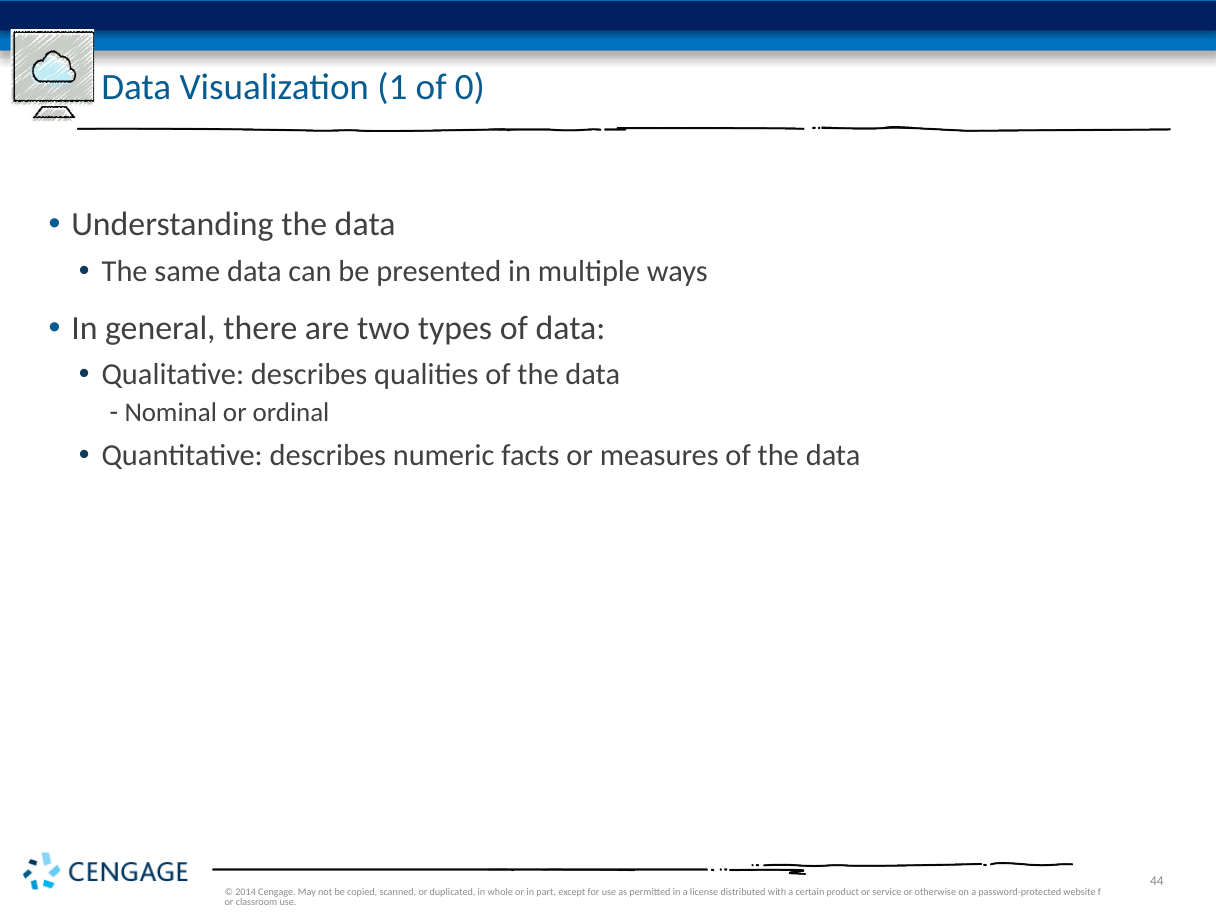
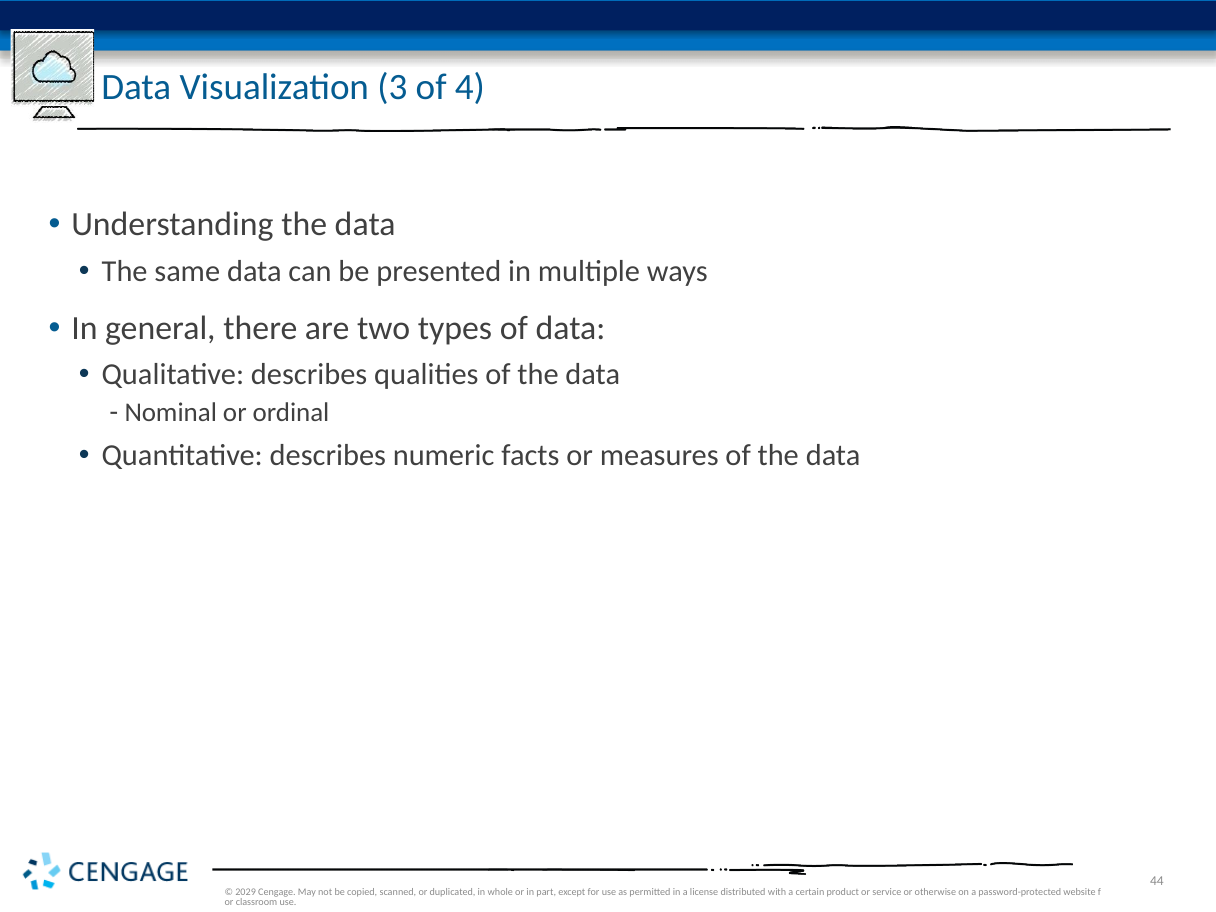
1: 1 -> 3 (392, 87)
0: 0 -> 4 (470, 87)
2014: 2014 -> 2029 (246, 892)
